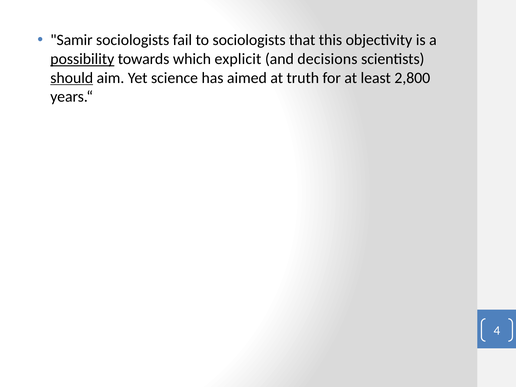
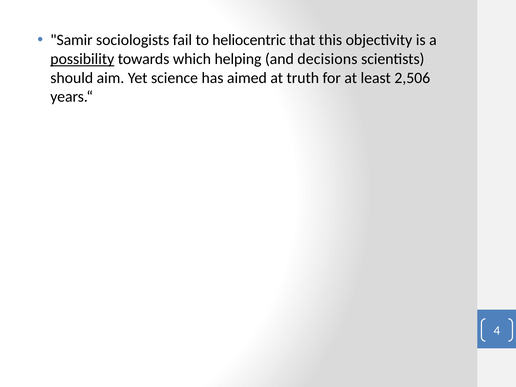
to sociologists: sociologists -> heliocentric (249, 40)
explicit: explicit -> helping (238, 59)
should underline: present -> none (72, 78)
2,800: 2,800 -> 2,506 (412, 78)
